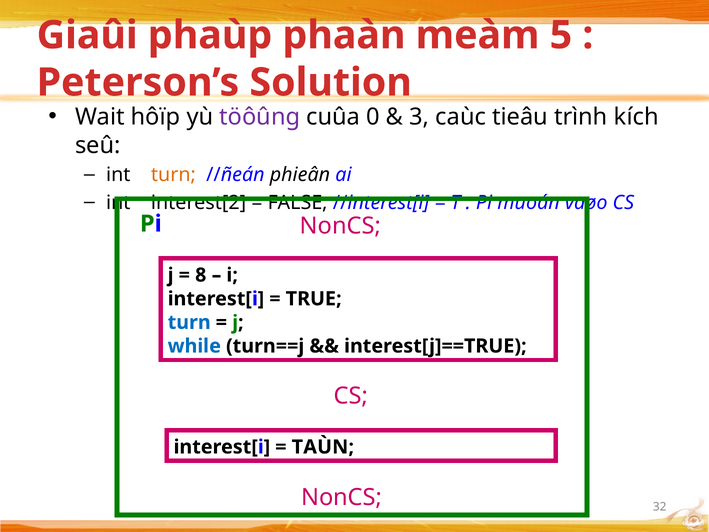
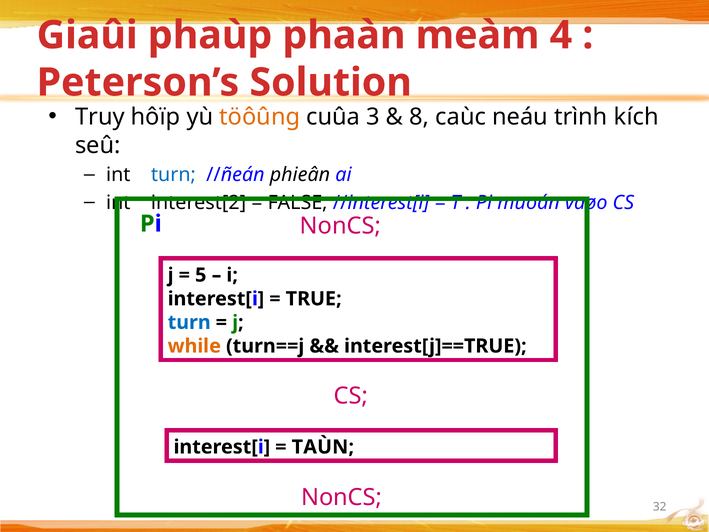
5: 5 -> 4 (561, 35)
Wait: Wait -> Truy (100, 117)
töôûng colour: purple -> orange (260, 117)
0: 0 -> 3 (373, 117)
3: 3 -> 8 (419, 117)
tieâu: tieâu -> neáu (520, 117)
turn colour: orange -> blue (173, 175)
8: 8 -> 5 (201, 275)
while colour: blue -> orange (194, 346)
